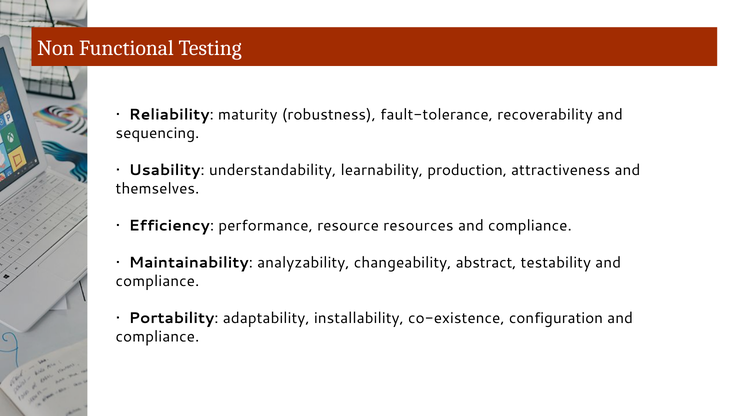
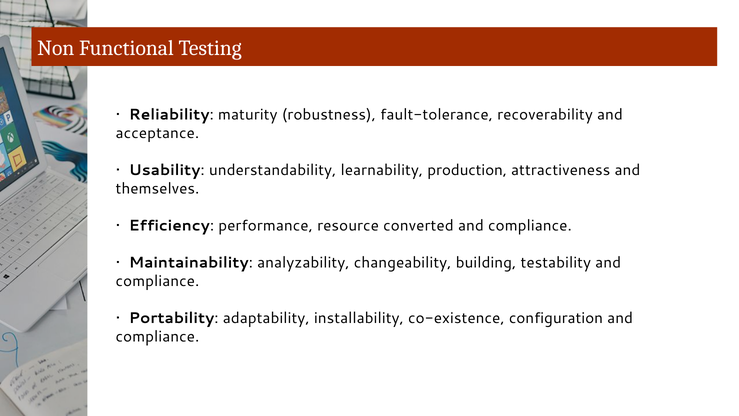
sequencing: sequencing -> acceptance (157, 133)
resources: resources -> converted (418, 225)
abstract: abstract -> building (486, 262)
